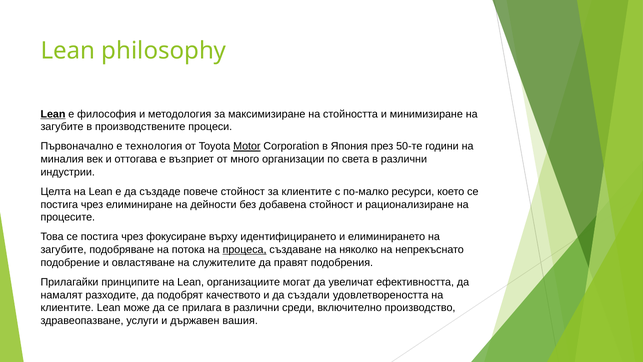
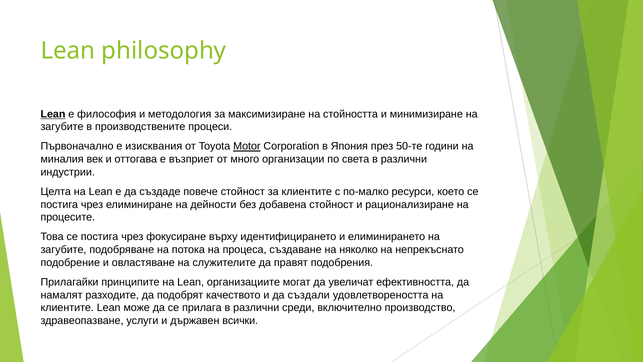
технология: технология -> изисквания (154, 146)
процеса underline: present -> none (245, 250)
вашия: вашия -> всички (240, 320)
